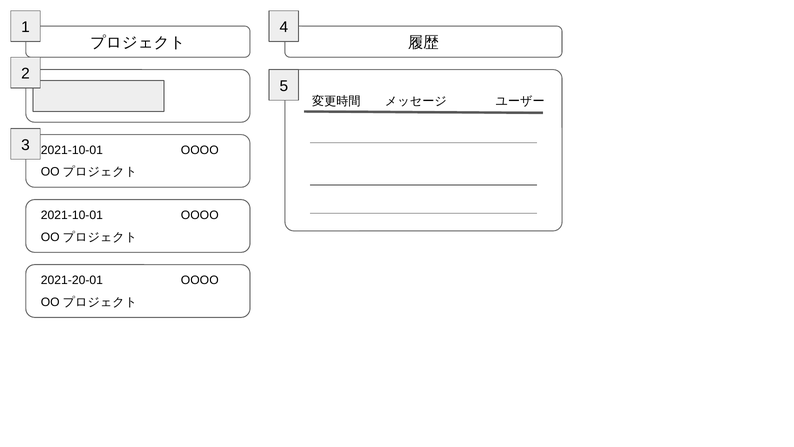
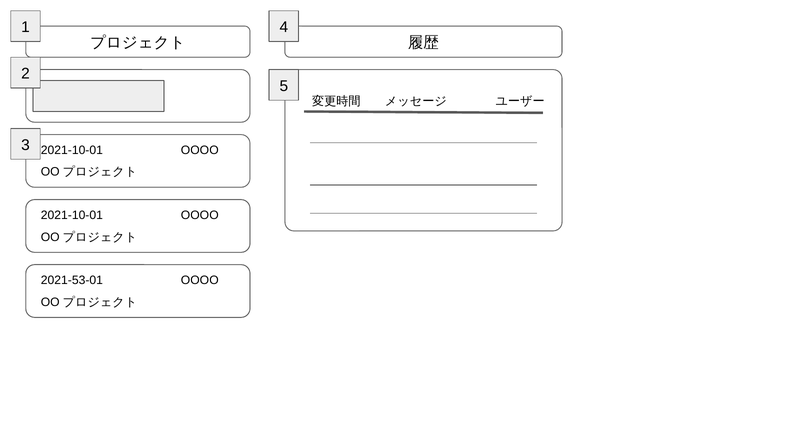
2021-20-01: 2021-20-01 -> 2021-53-01 (72, 280)
